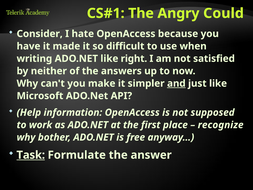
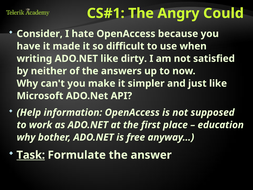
right: right -> dirty (134, 59)
and underline: present -> none (176, 83)
recognize: recognize -> education (221, 125)
